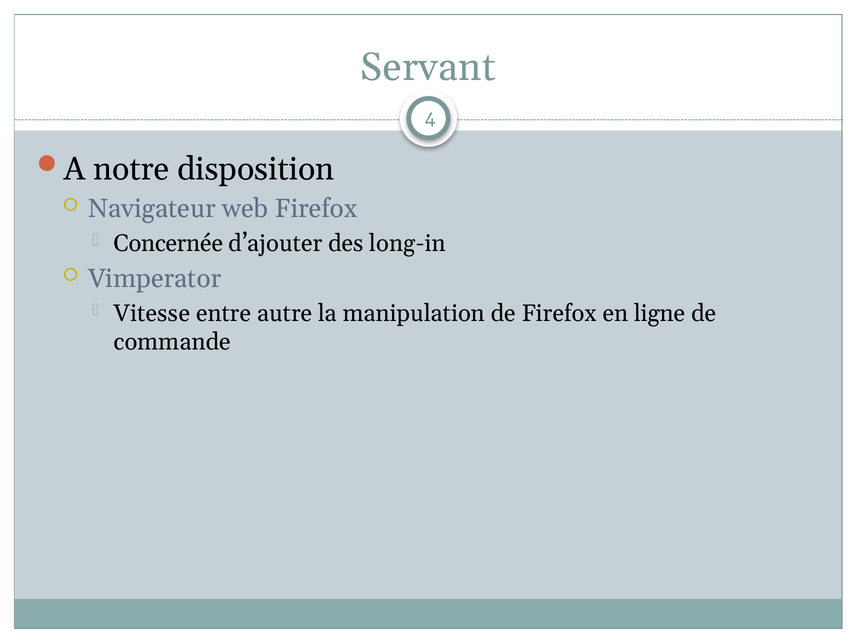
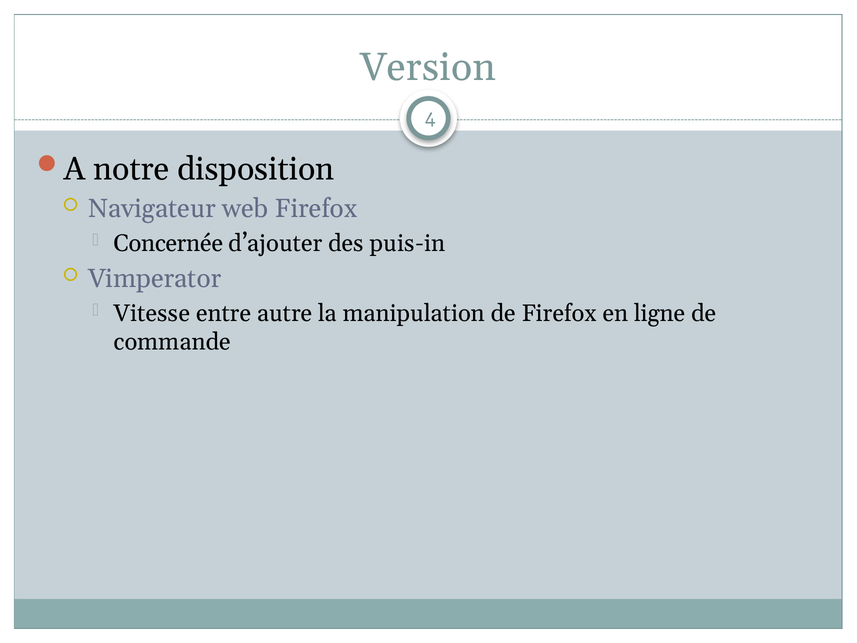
Servant: Servant -> Version (428, 67)
long-in: long-in -> puis-in (407, 243)
